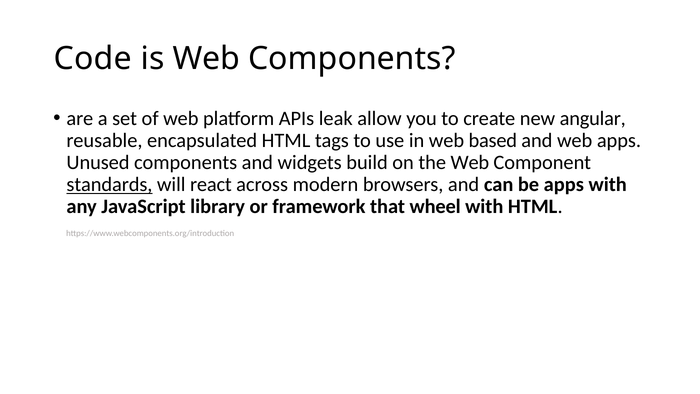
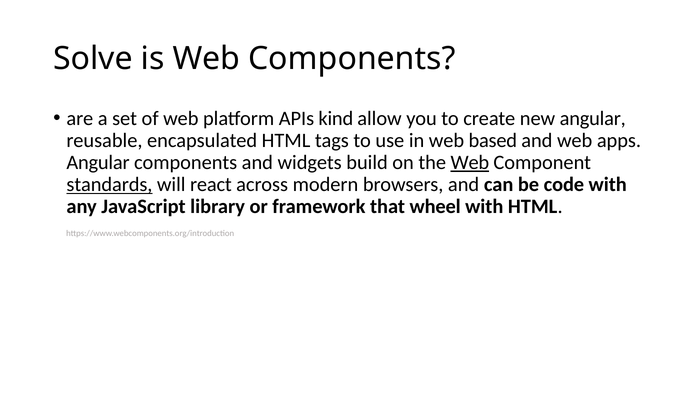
Code: Code -> Solve (93, 59)
leak: leak -> kind (336, 118)
Unused: Unused -> Angular (98, 162)
Web underline: none -> present (470, 162)
be apps: apps -> code (564, 185)
